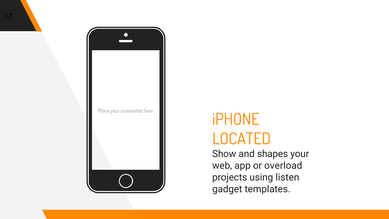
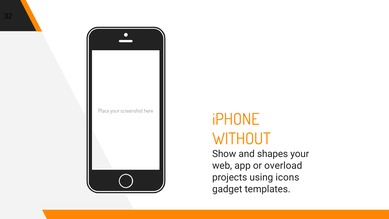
LOCATED: LOCATED -> WITHOUT (242, 139)
listen: listen -> icons (287, 177)
